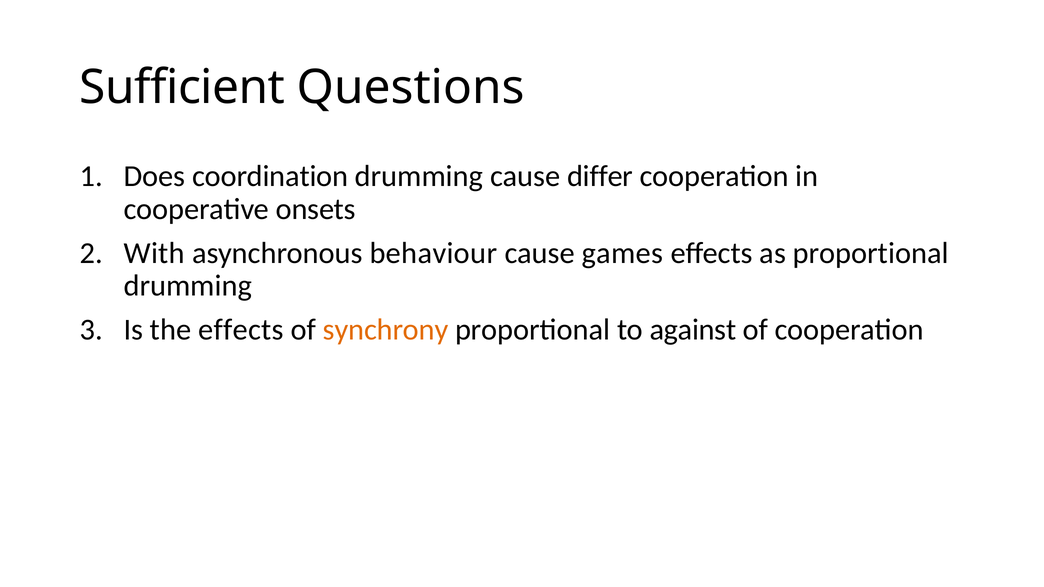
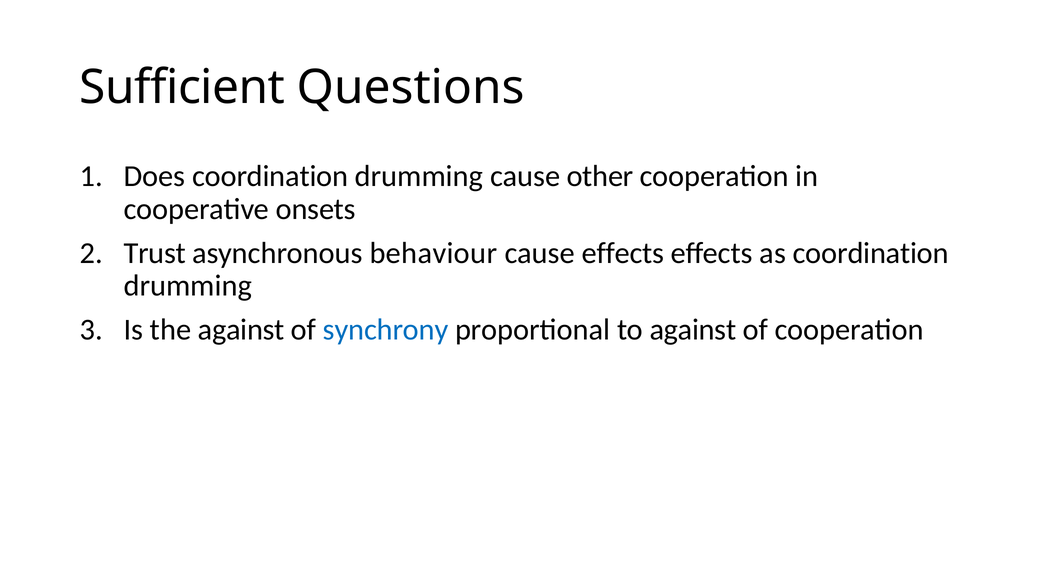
differ: differ -> other (600, 177)
With: With -> Trust (155, 253)
cause games: games -> effects (623, 253)
as proportional: proportional -> coordination (871, 253)
the effects: effects -> against (241, 330)
synchrony colour: orange -> blue (386, 330)
